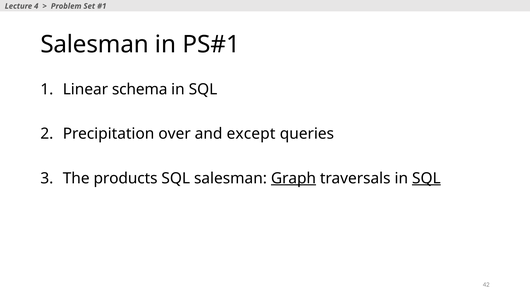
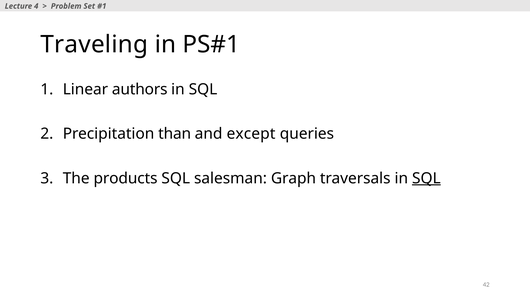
Salesman: Salesman -> Traveling (94, 45)
schema: schema -> authors (140, 90)
over: over -> than (175, 134)
Graph underline: present -> none (293, 178)
